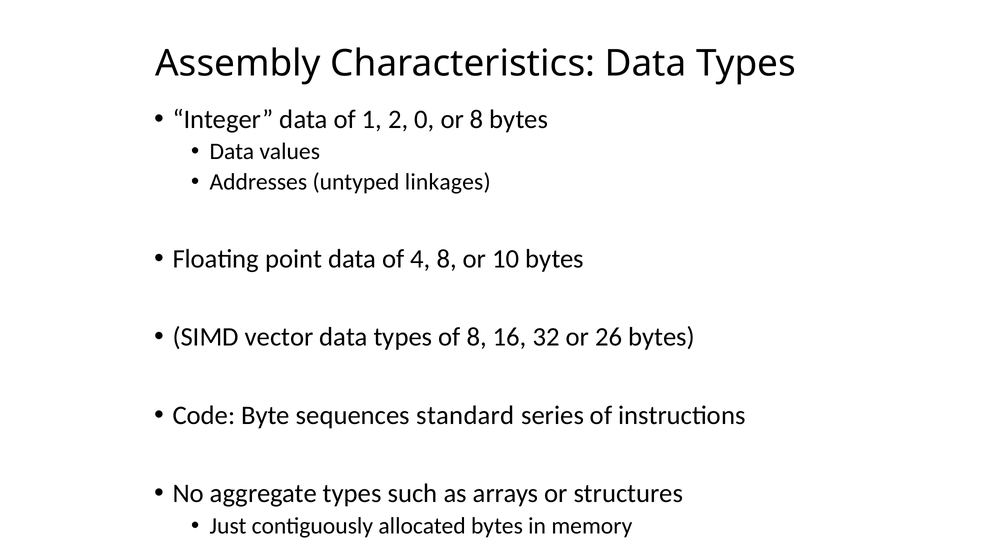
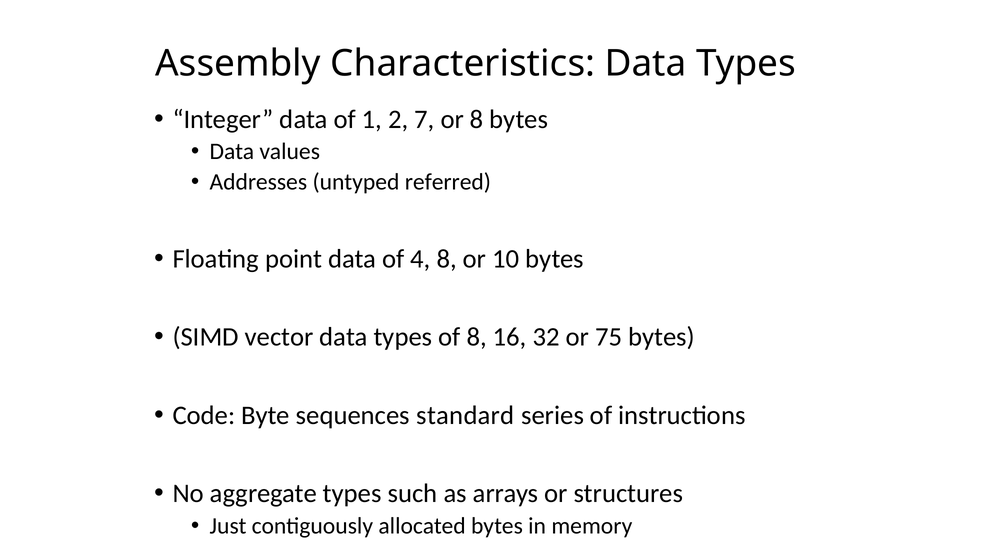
0: 0 -> 7 (424, 119)
linkages: linkages -> referred (448, 182)
26: 26 -> 75 (609, 337)
